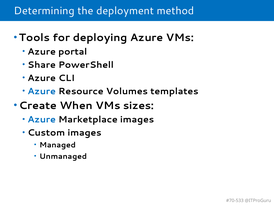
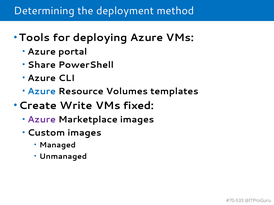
When: When -> Write (76, 106)
sizes: sizes -> fixed (139, 106)
Azure colour: blue -> purple (42, 120)
